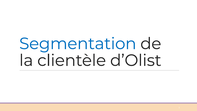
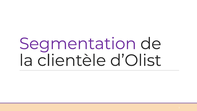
Segmentation colour: blue -> purple (78, 44)
